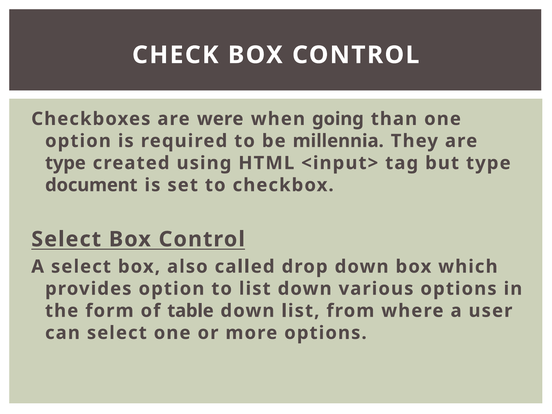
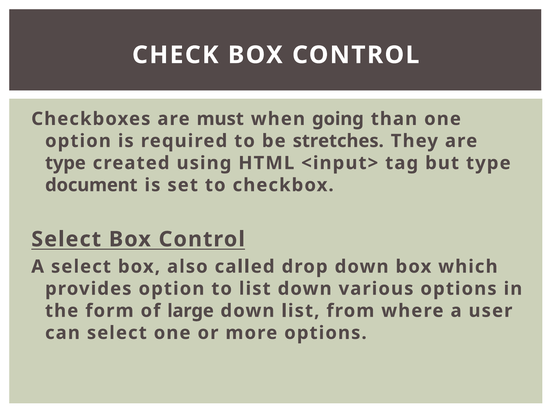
were: were -> must (220, 119)
millennia: millennia -> stretches (338, 141)
table: table -> large (191, 311)
